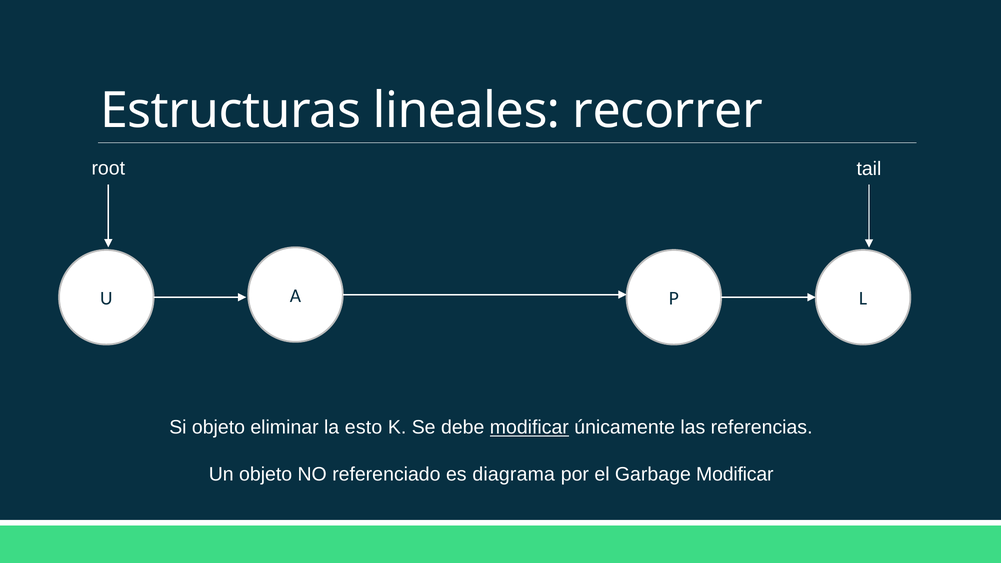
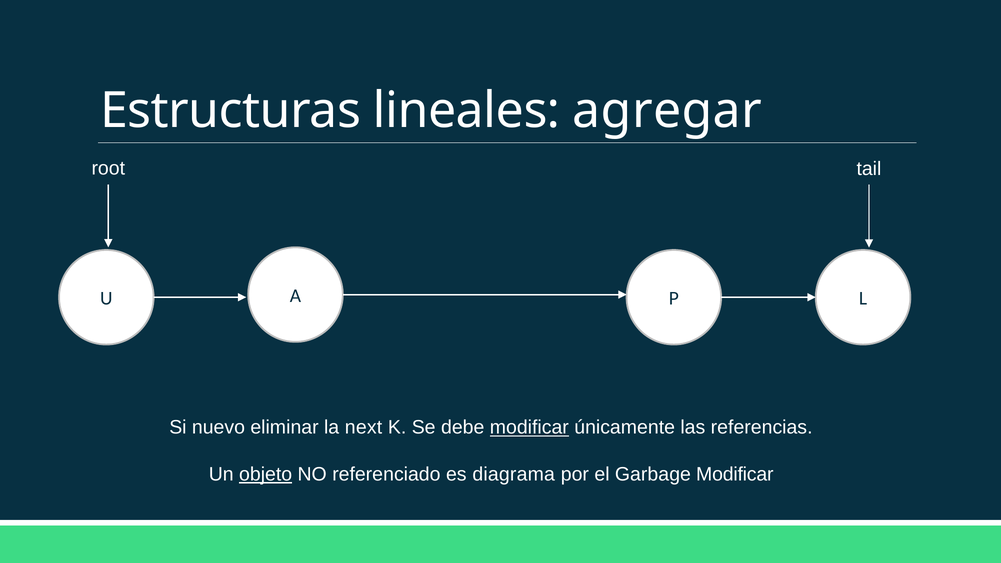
recorrer: recorrer -> agregar (667, 111)
Si objeto: objeto -> nuevo (218, 428)
esto: esto -> next (364, 428)
objeto underline: none -> present (266, 474)
